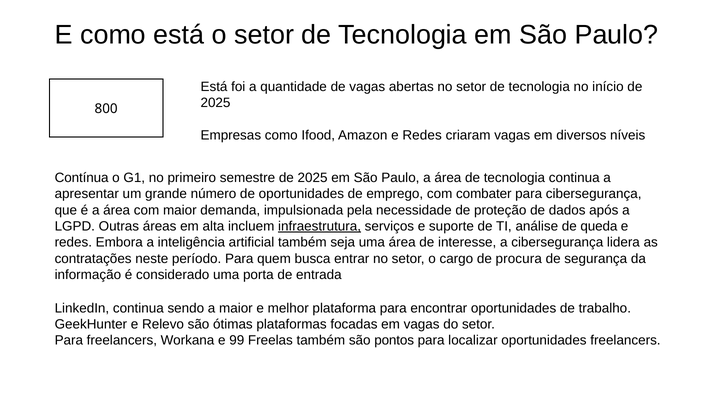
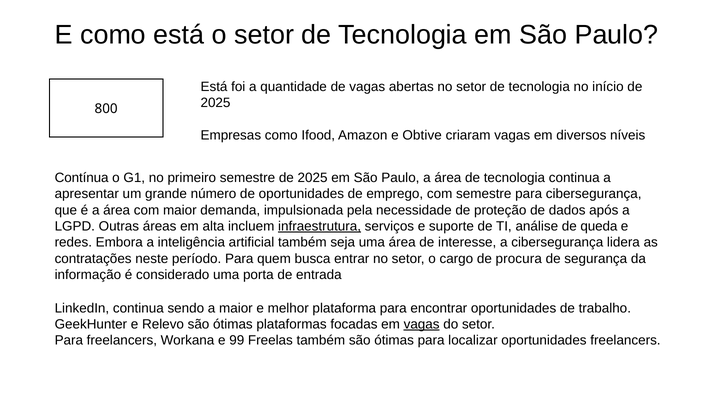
Amazon e Redes: Redes -> Obtive (422, 135)
com combater: combater -> semestre (484, 194)
vagas underline: none -> present (422, 324)
também são pontos: pontos -> ótimas (394, 340)
